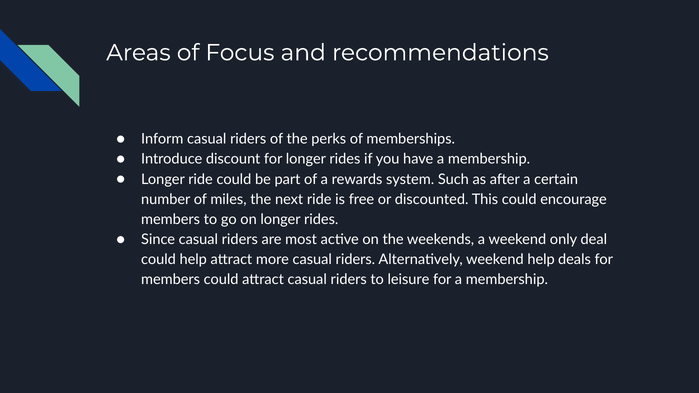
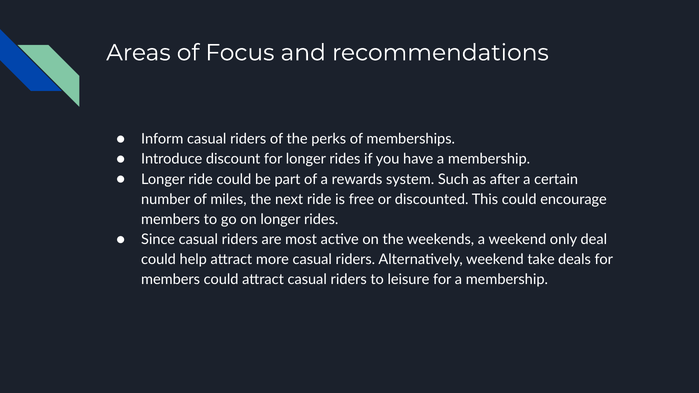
weekend help: help -> take (541, 260)
